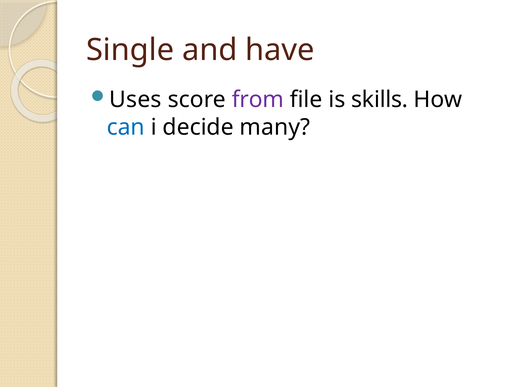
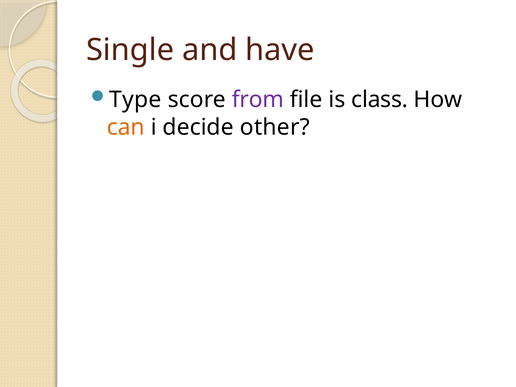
Uses: Uses -> Type (135, 100)
skills: skills -> class (380, 100)
can colour: blue -> orange (126, 127)
many: many -> other (275, 127)
